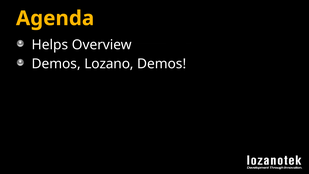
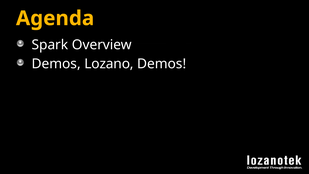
Helps: Helps -> Spark (50, 45)
